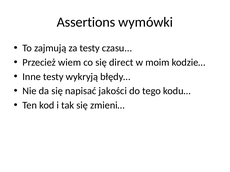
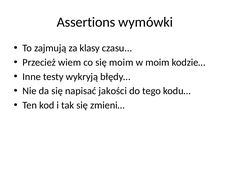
za testy: testy -> klasy (90, 48)
się direct: direct -> moim (121, 63)
